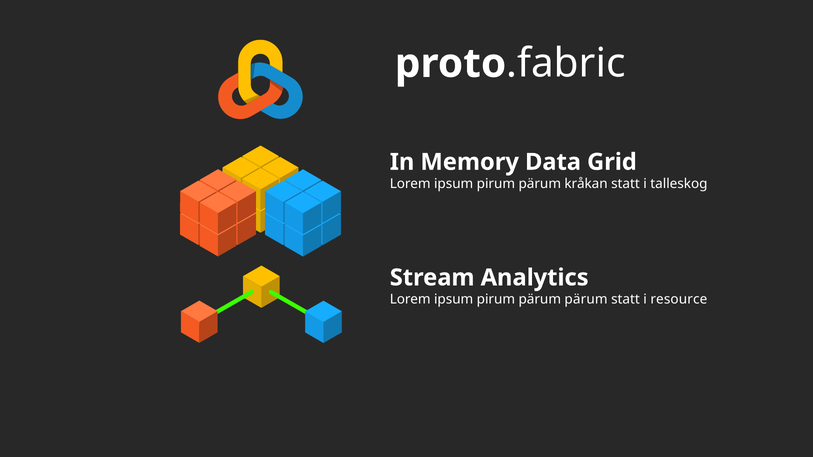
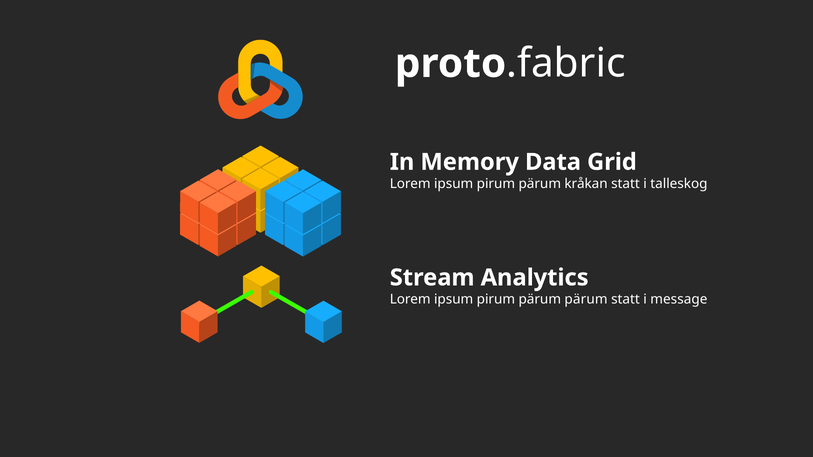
resource: resource -> message (679, 299)
